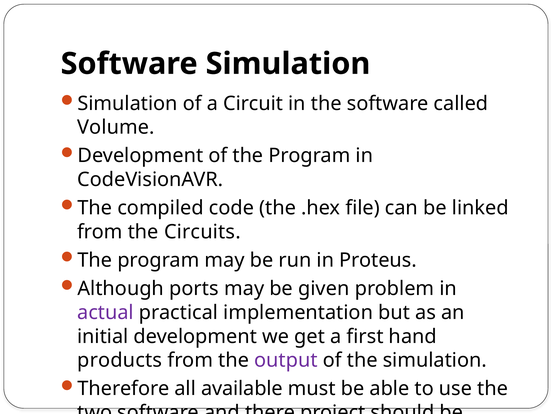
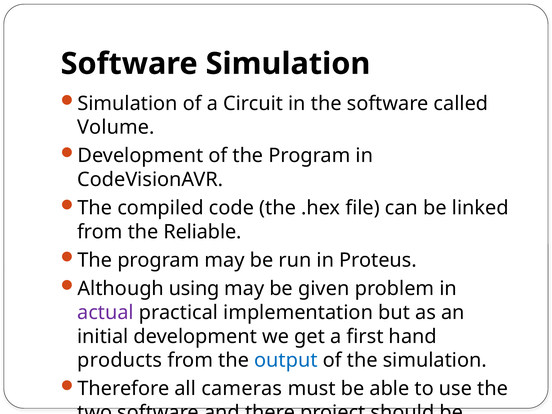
Circuits: Circuits -> Reliable (203, 232)
ports: ports -> using (194, 289)
output colour: purple -> blue (286, 360)
available: available -> cameras (242, 389)
